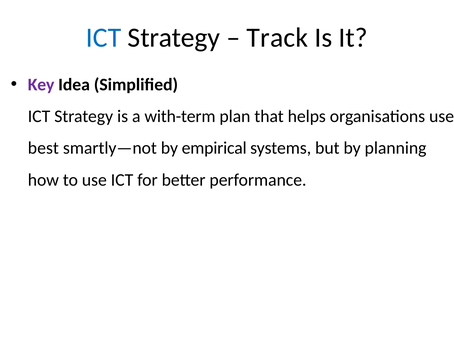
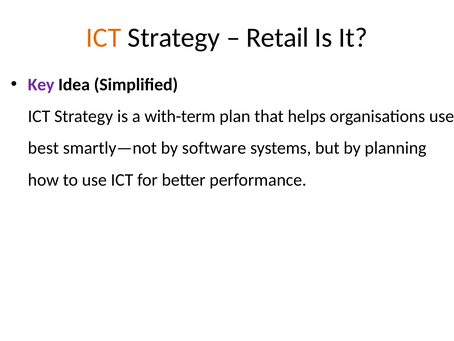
ICT colour: blue -> orange (104, 38)
Track: Track -> Retail (277, 38)
empirical: empirical -> software (214, 148)
